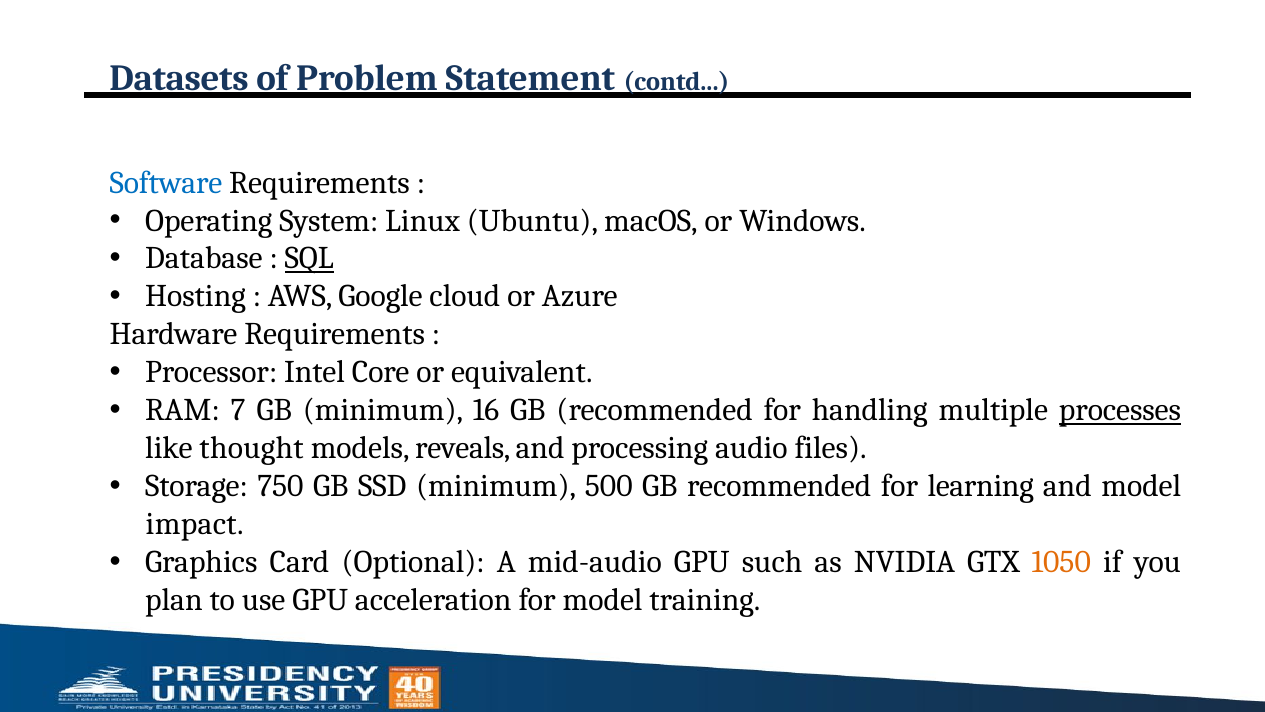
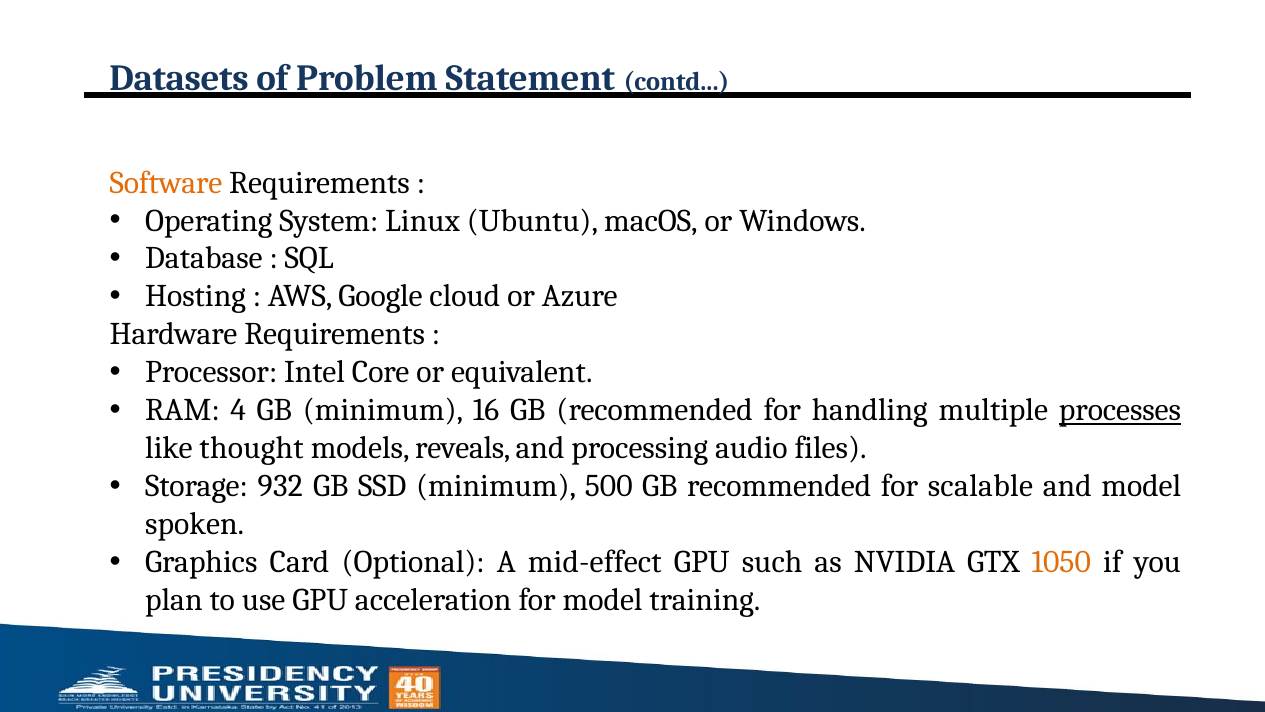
Software colour: blue -> orange (166, 182)
SQL underline: present -> none (309, 258)
7: 7 -> 4 (238, 410)
750: 750 -> 932 (280, 486)
learning: learning -> scalable (980, 486)
impact: impact -> spoken (195, 524)
mid-audio: mid-audio -> mid-effect (595, 562)
